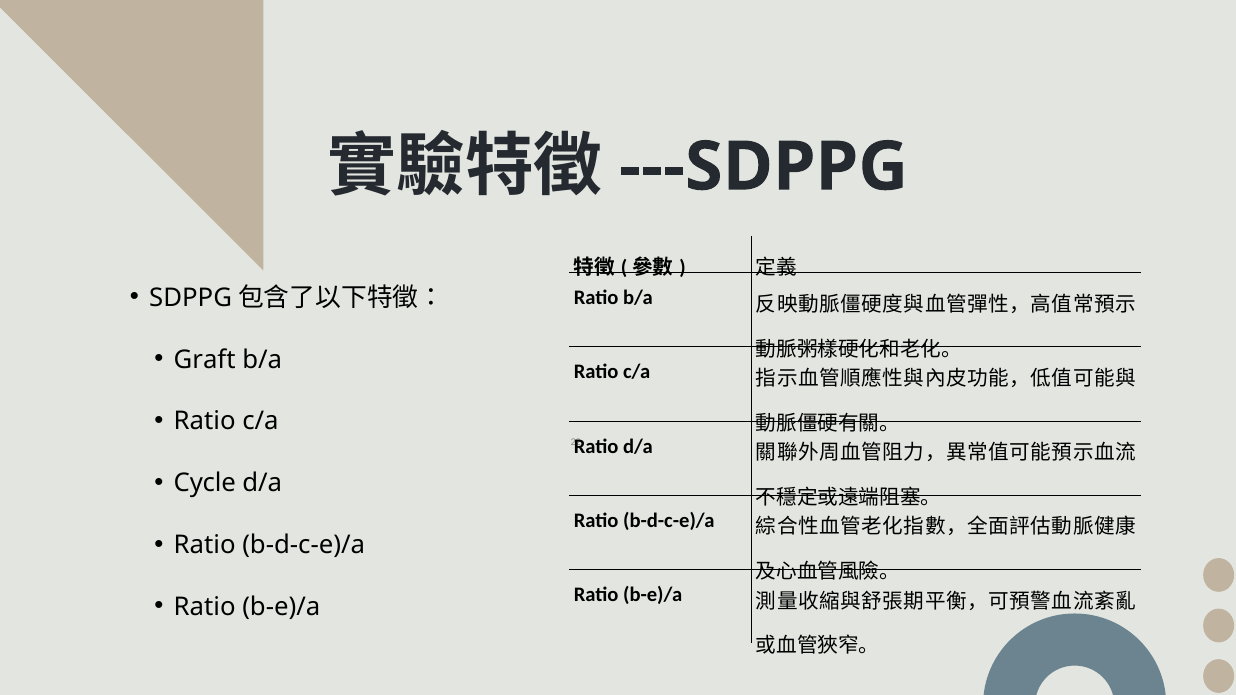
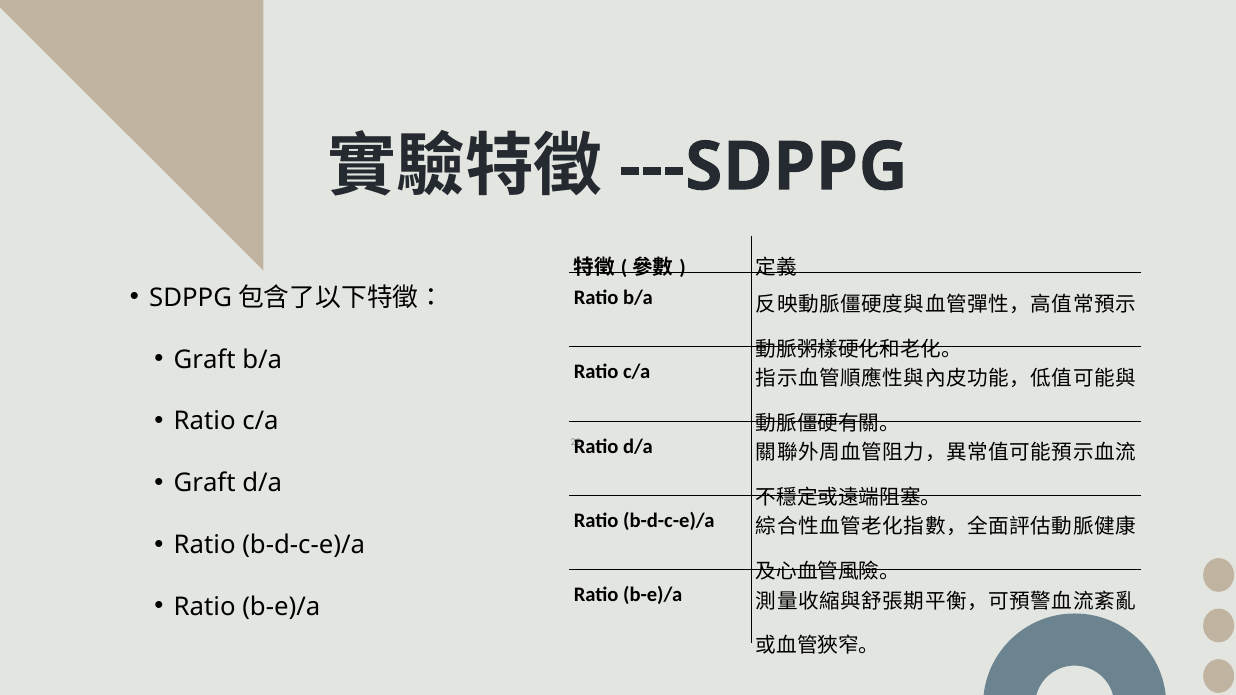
Cycle: Cycle -> Graft (205, 483)
